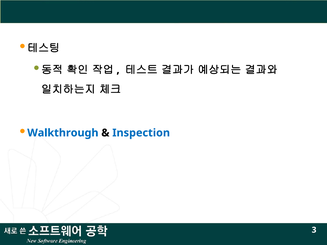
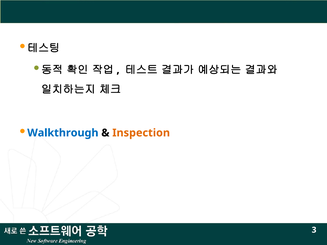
Inspection colour: blue -> orange (141, 133)
